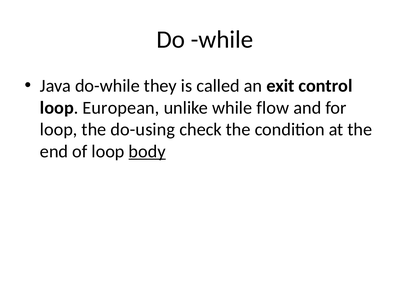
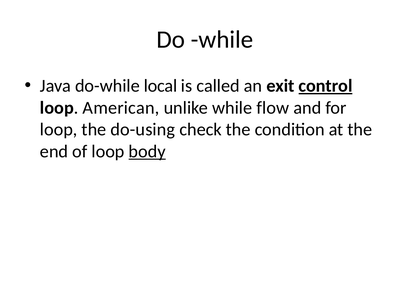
they: they -> local (161, 86)
control underline: none -> present (326, 86)
European: European -> American (121, 108)
